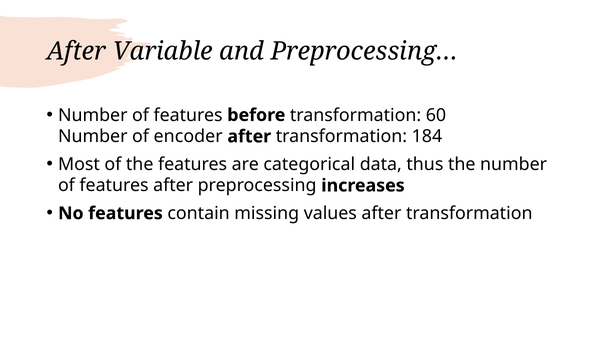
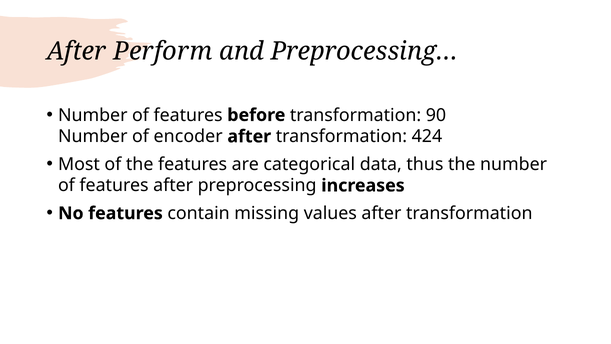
Variable: Variable -> Perform (163, 51)
60: 60 -> 90 (436, 115)
184: 184 -> 424 (427, 136)
